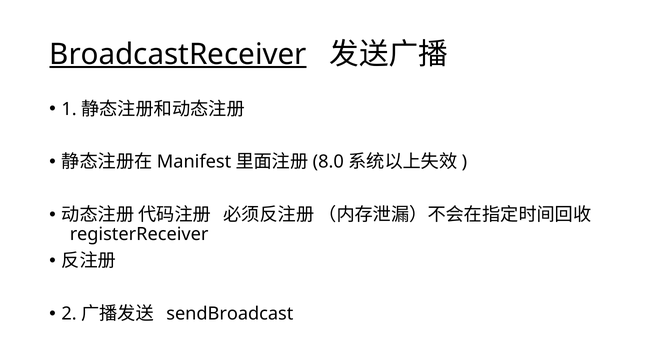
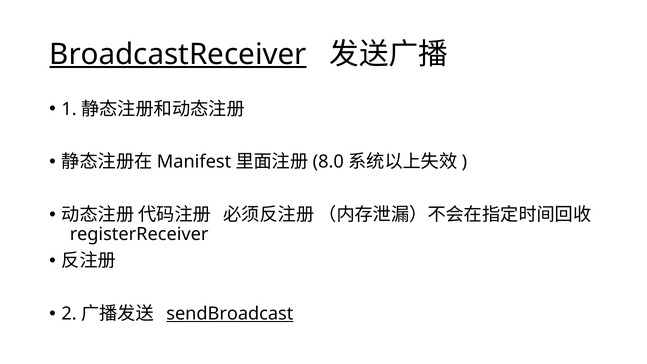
sendBroadcast underline: none -> present (230, 314)
